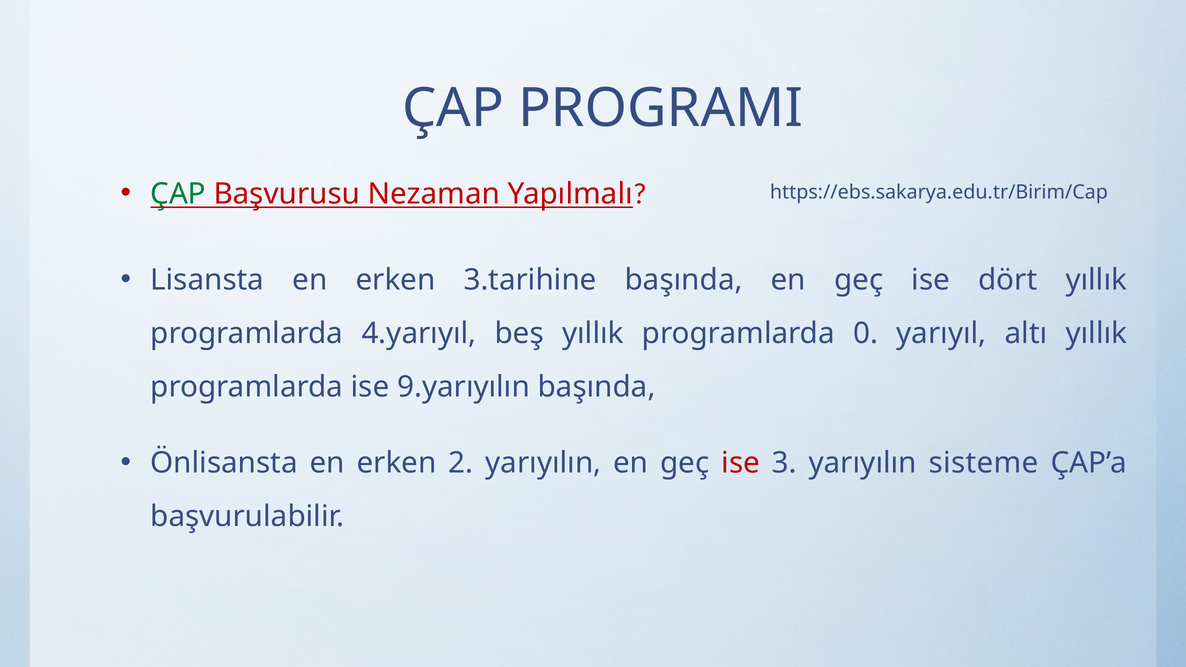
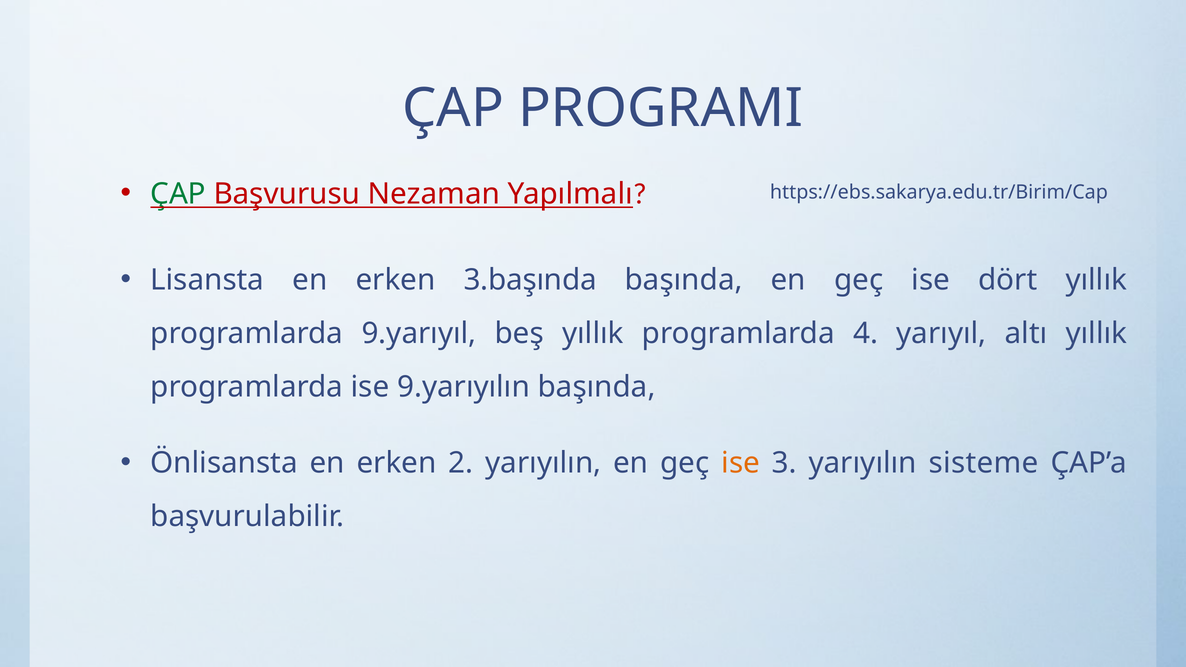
3.tarihine: 3.tarihine -> 3.başında (530, 280)
4.yarıyıl: 4.yarıyıl -> 9.yarıyıl (419, 334)
0: 0 -> 4 (866, 334)
ise colour: red -> orange (741, 463)
